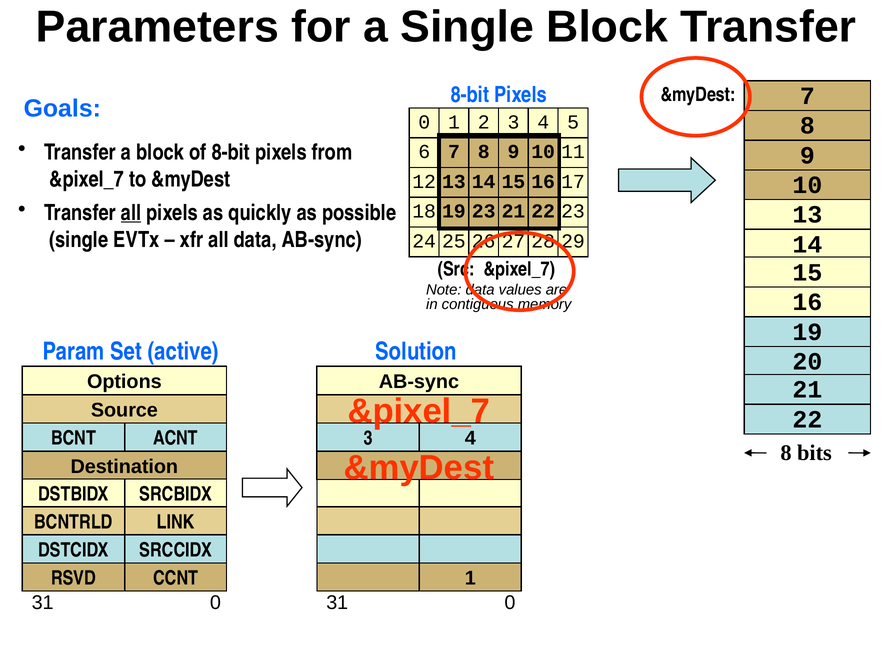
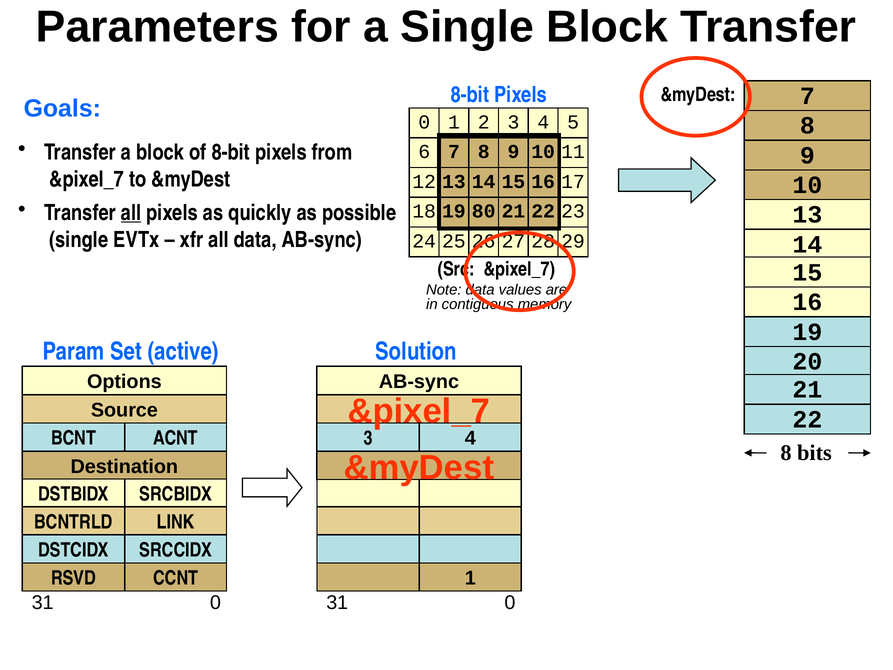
19 23: 23 -> 80 (484, 211)
